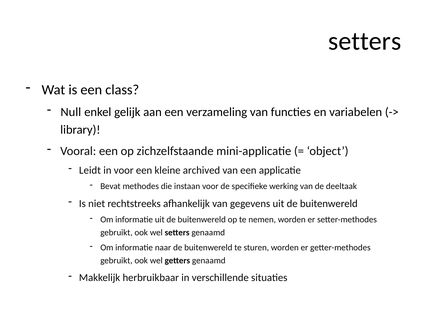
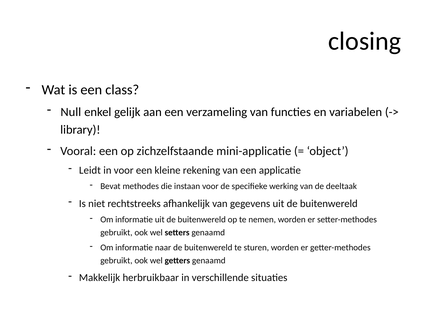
setters: setters -> closing (365, 41)
archived: archived -> rekening (202, 170)
